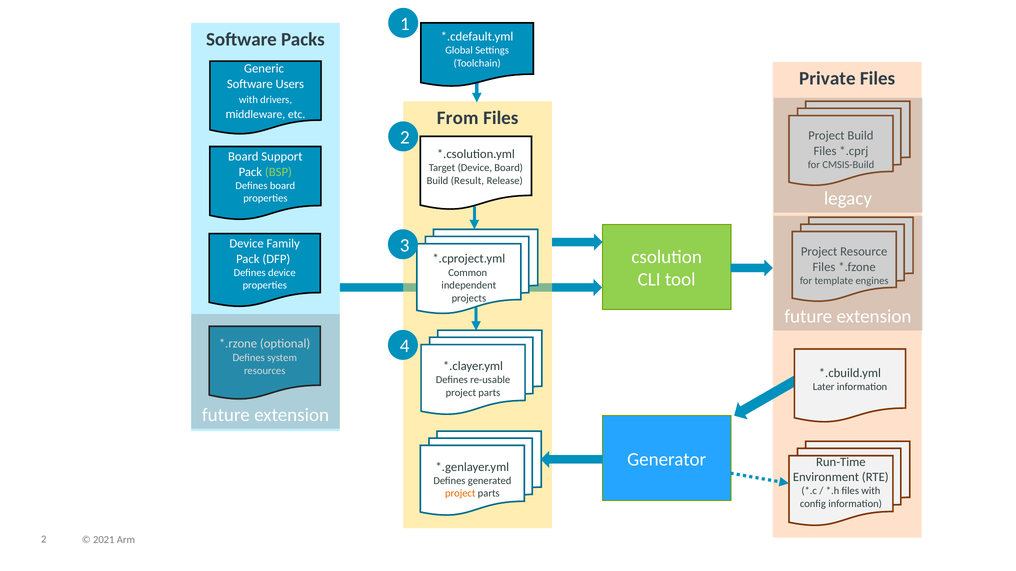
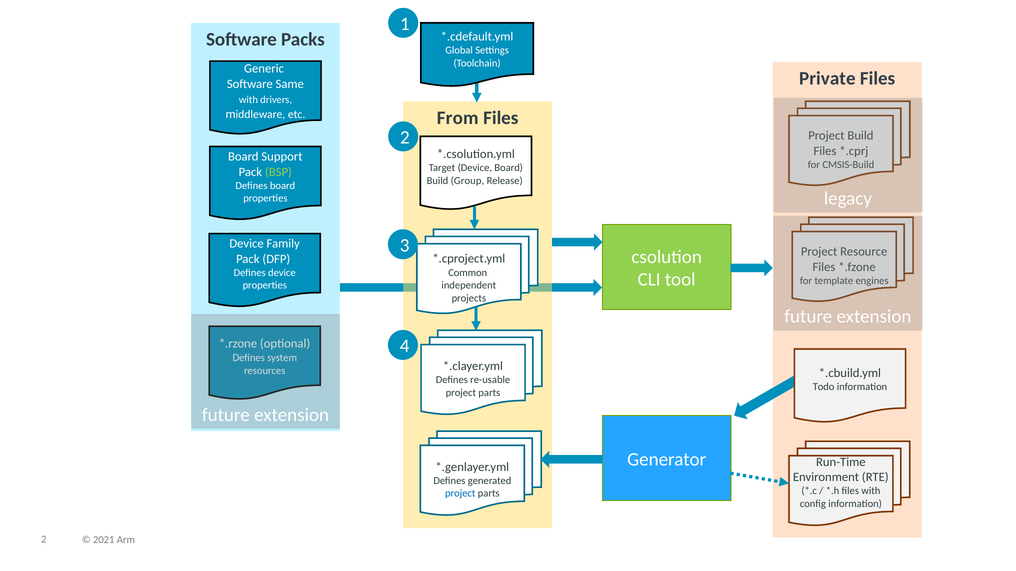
Users: Users -> Same (290, 84)
Result: Result -> Group (467, 181)
Later: Later -> Todo (824, 387)
project colour: orange -> blue (460, 494)
